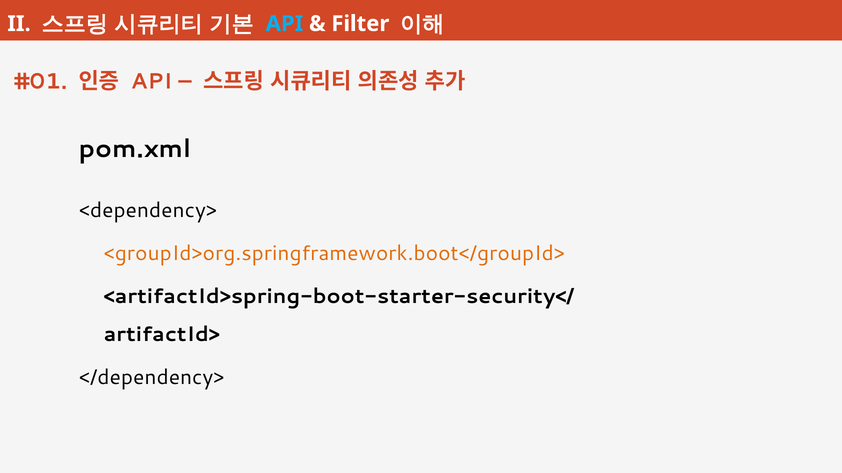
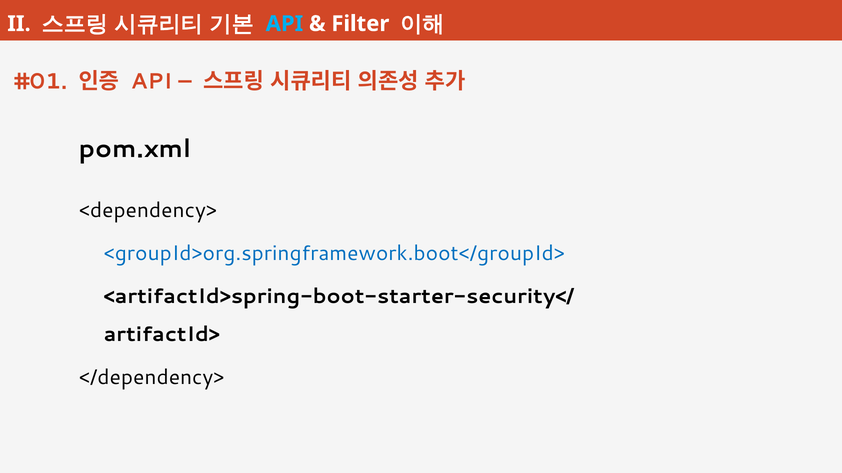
<groupId>org.springframework.boot</groupId> colour: orange -> blue (334, 254)
